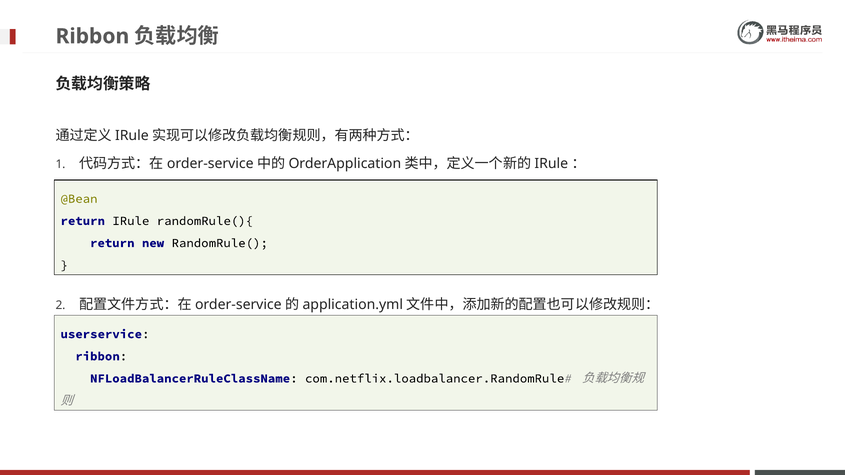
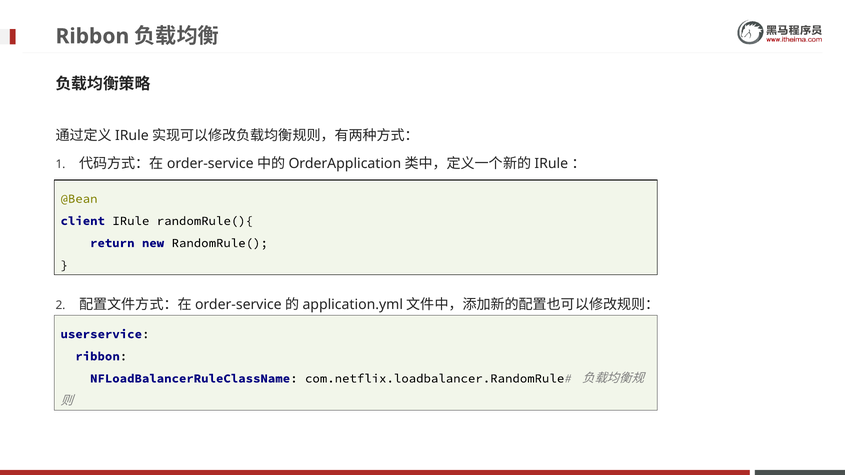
return: return -> client (83, 221)
